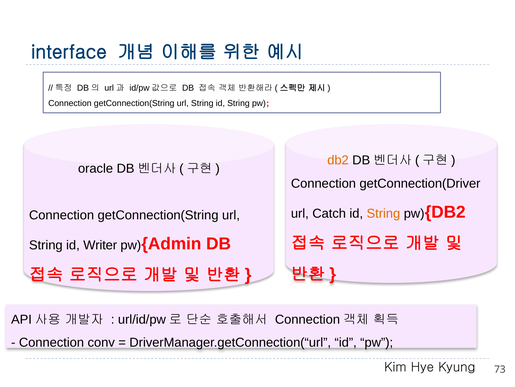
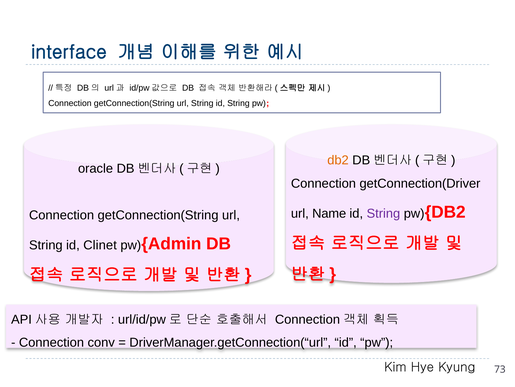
Catch: Catch -> Name (329, 213)
String colour: orange -> purple (383, 213)
Writer: Writer -> Clinet (100, 245)
